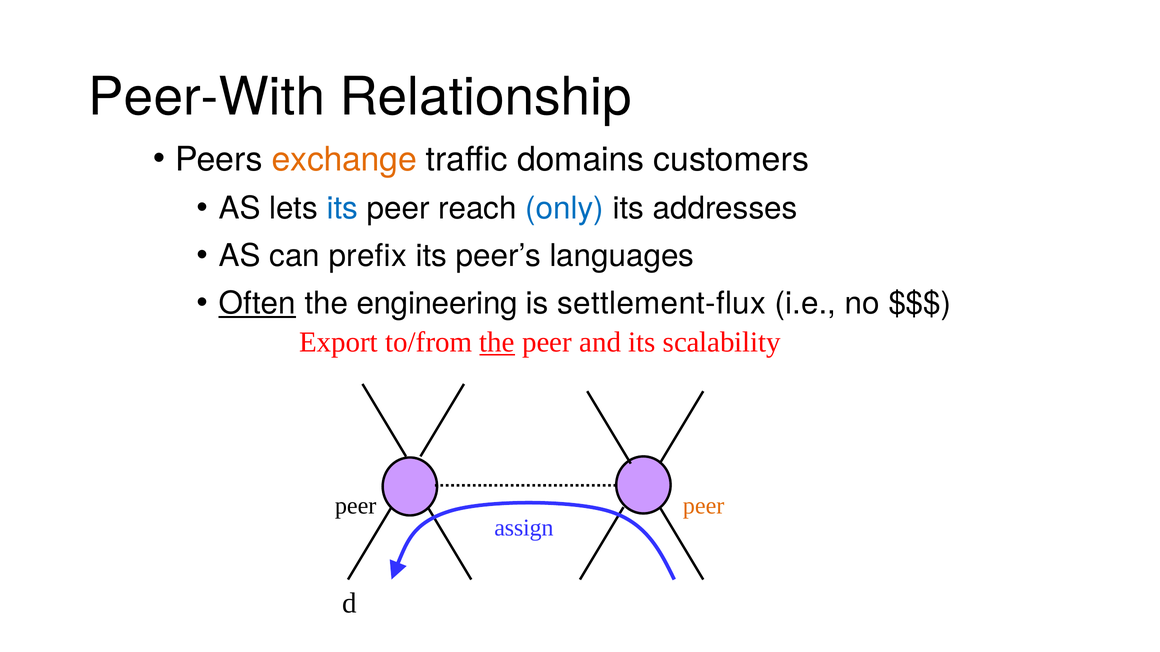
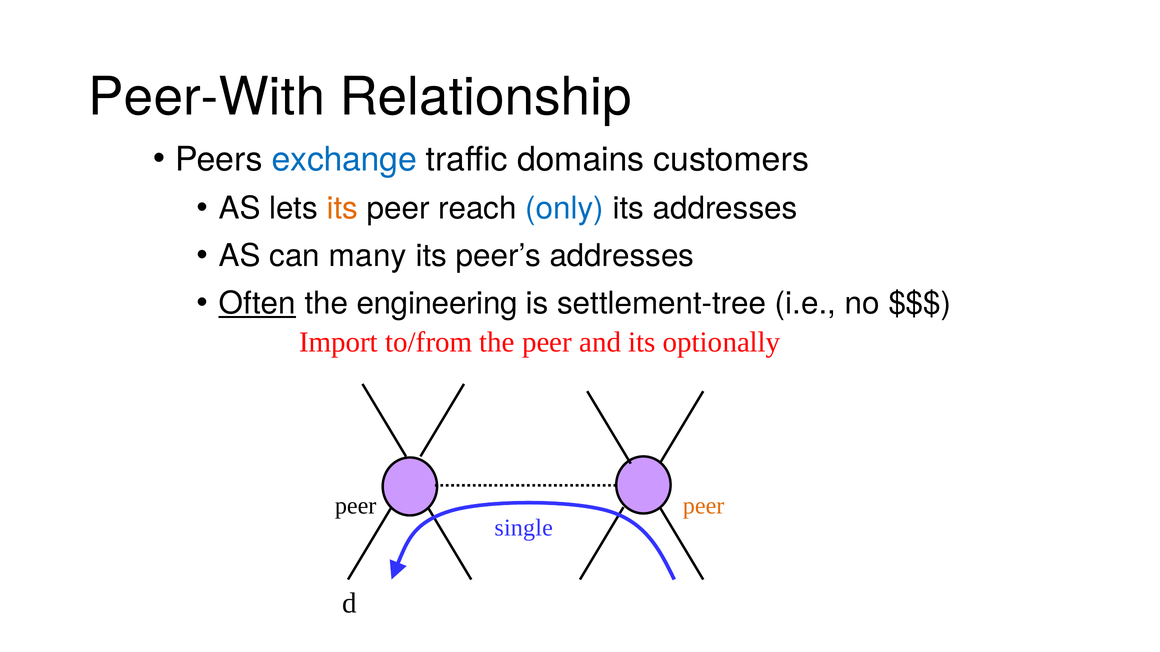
exchange colour: orange -> blue (344, 160)
its colour: blue -> orange (342, 209)
prefix: prefix -> many (368, 256)
peer’s languages: languages -> addresses (622, 256)
settlement-flux: settlement-flux -> settlement-tree (662, 304)
Export: Export -> Import (339, 343)
the underline: present -> none (497, 343)
scalability: scalability -> optionally (722, 343)
assign: assign -> single (524, 528)
